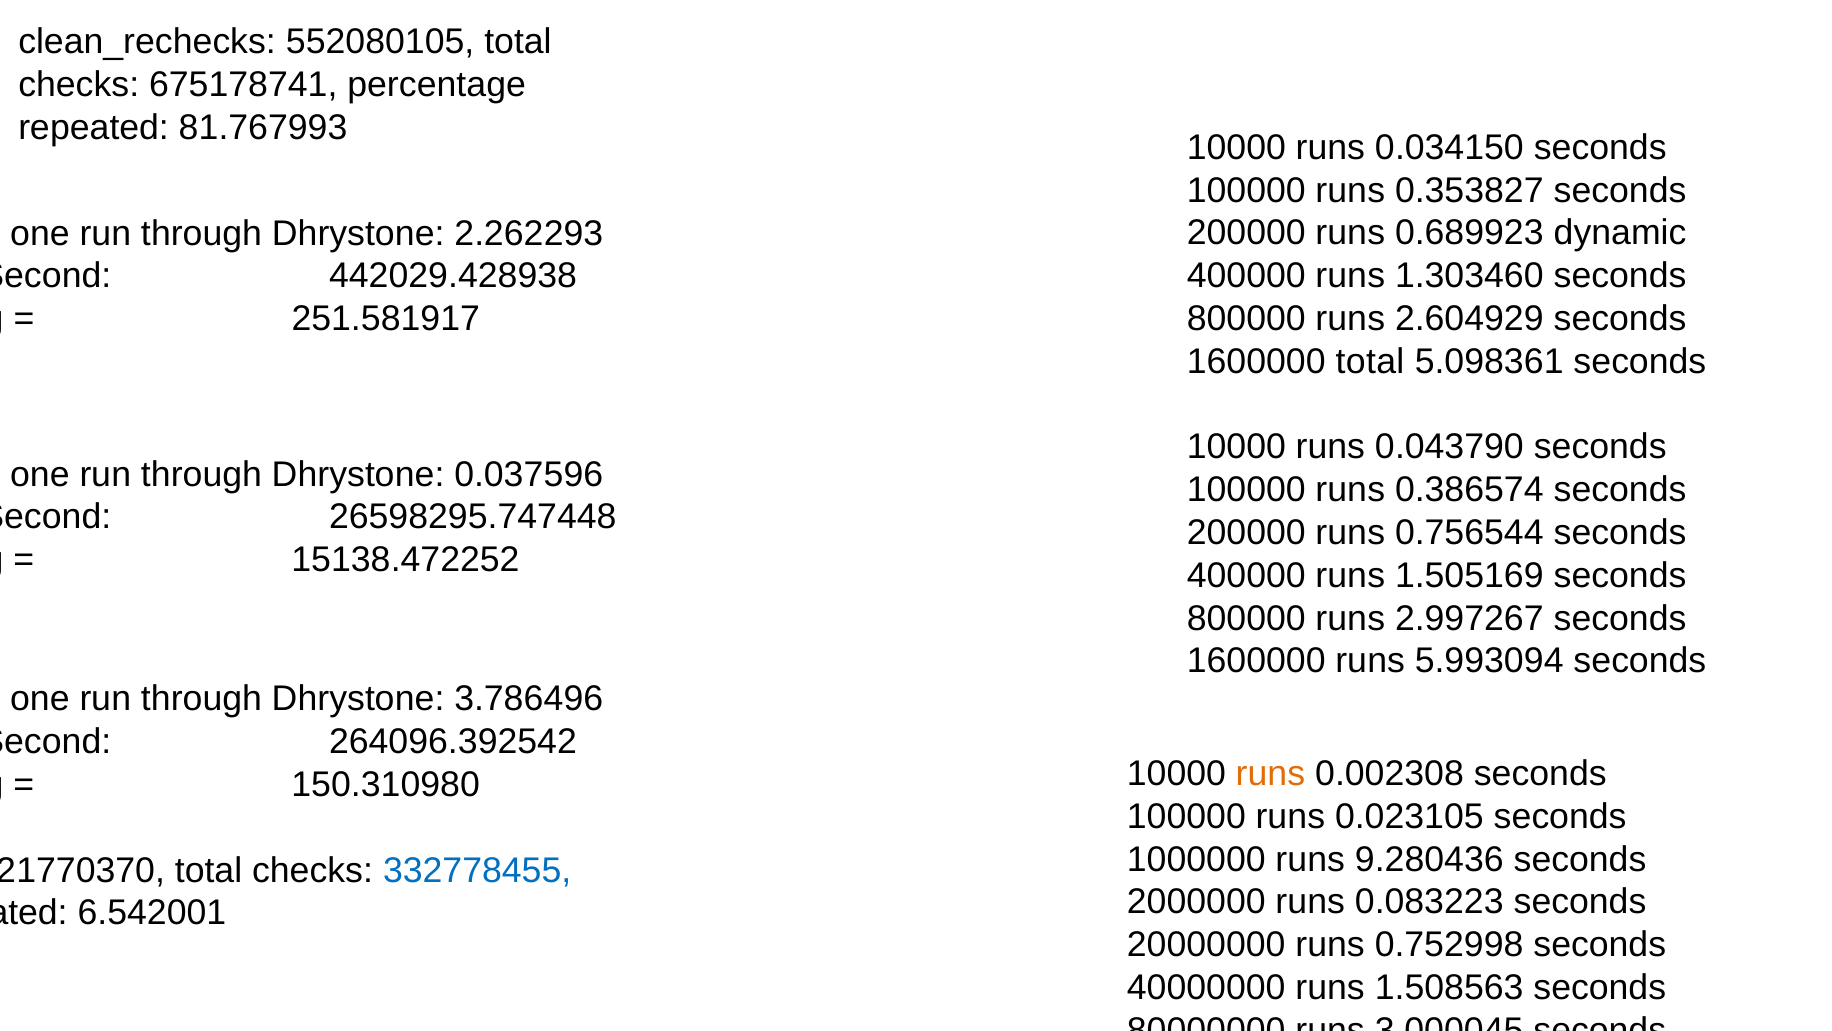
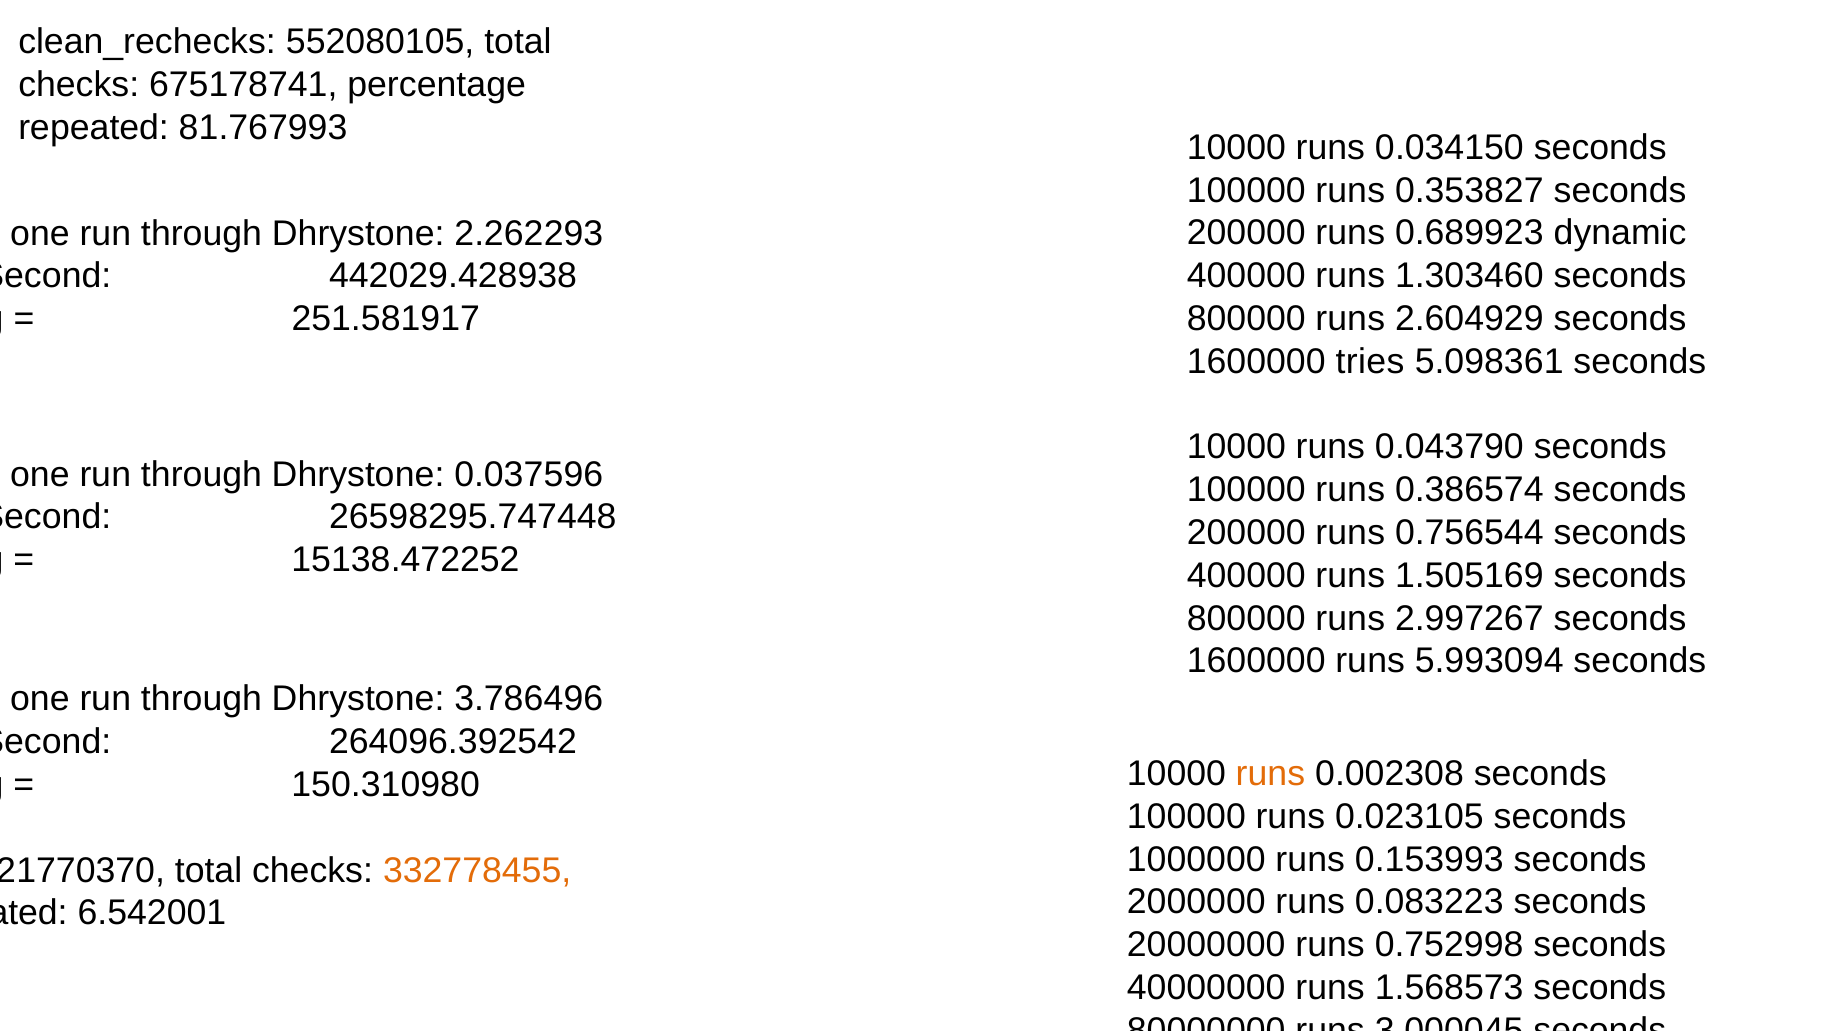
1600000 total: total -> tries (1370, 361)
9.280436: 9.280436 -> 0.153993 (1429, 859)
332778455 colour: blue -> orange (477, 870)
1.508563: 1.508563 -> 1.568573 (1449, 987)
